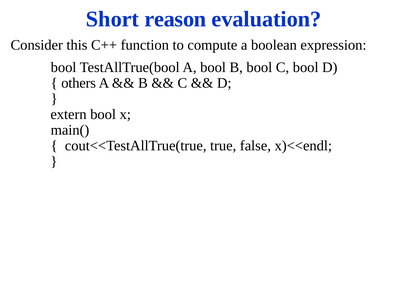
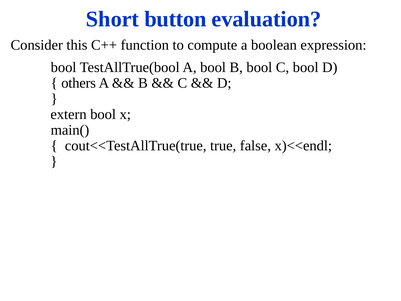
reason: reason -> button (175, 19)
